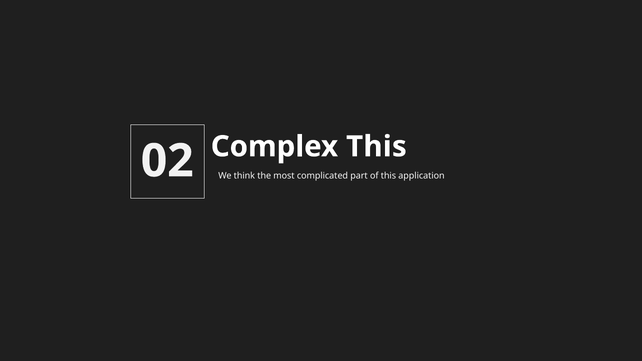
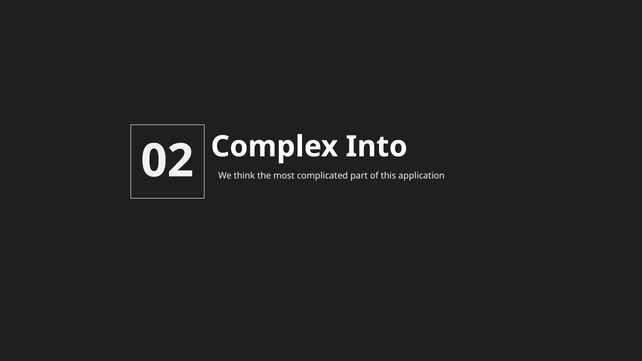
Complex This: This -> Into (377, 147)
